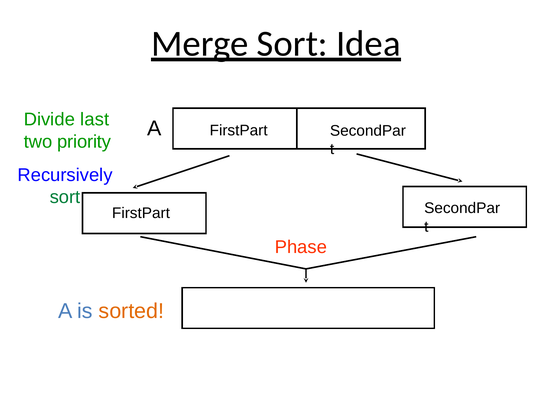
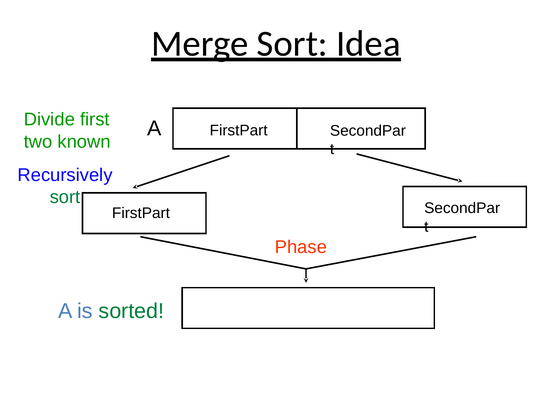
last: last -> first (95, 120)
priority: priority -> known (84, 142)
sorted colour: orange -> green (131, 311)
